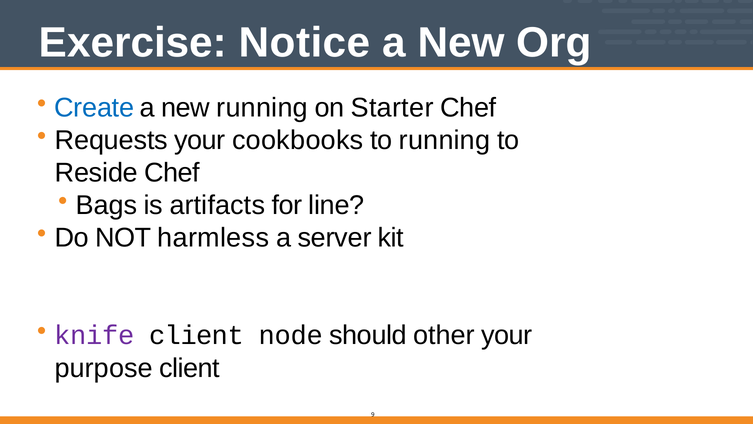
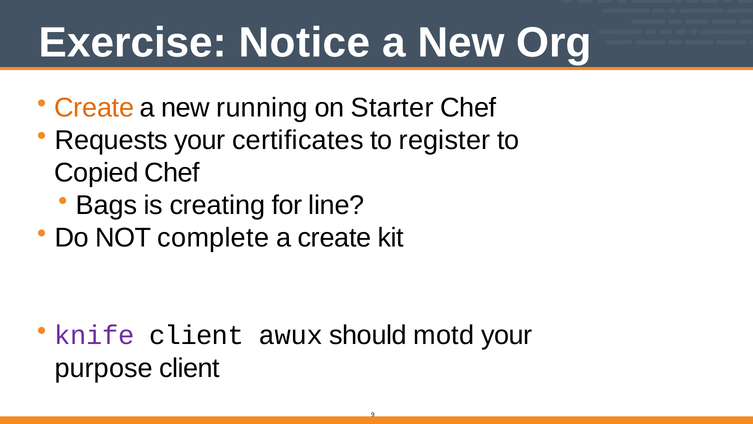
Create colour: blue -> orange (94, 108)
cookbooks: cookbooks -> certificates (298, 140)
to running: running -> register (445, 140)
Reside: Reside -> Copied (96, 173)
artifacts: artifacts -> creating (217, 205)
harmless: harmless -> complete (213, 238)
a server: server -> create (335, 238)
node: node -> awux (291, 335)
other: other -> motd (444, 335)
